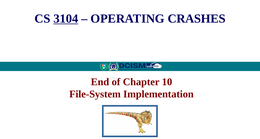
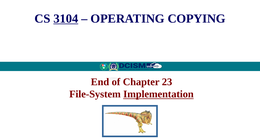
CRASHES: CRASHES -> COPYING (197, 19)
10: 10 -> 23 (167, 82)
Implementation underline: none -> present (158, 94)
